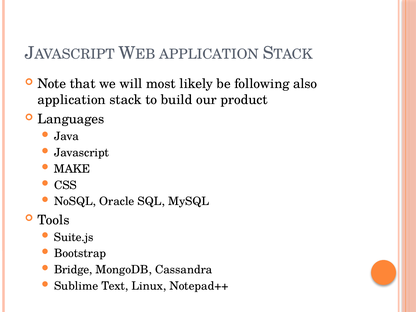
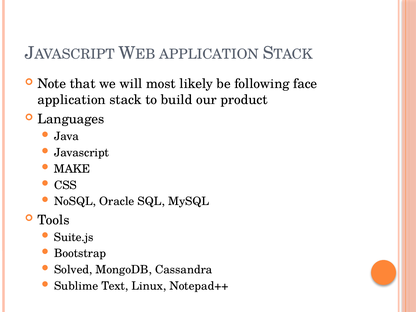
also: also -> face (305, 84)
Bridge: Bridge -> Solved (73, 270)
